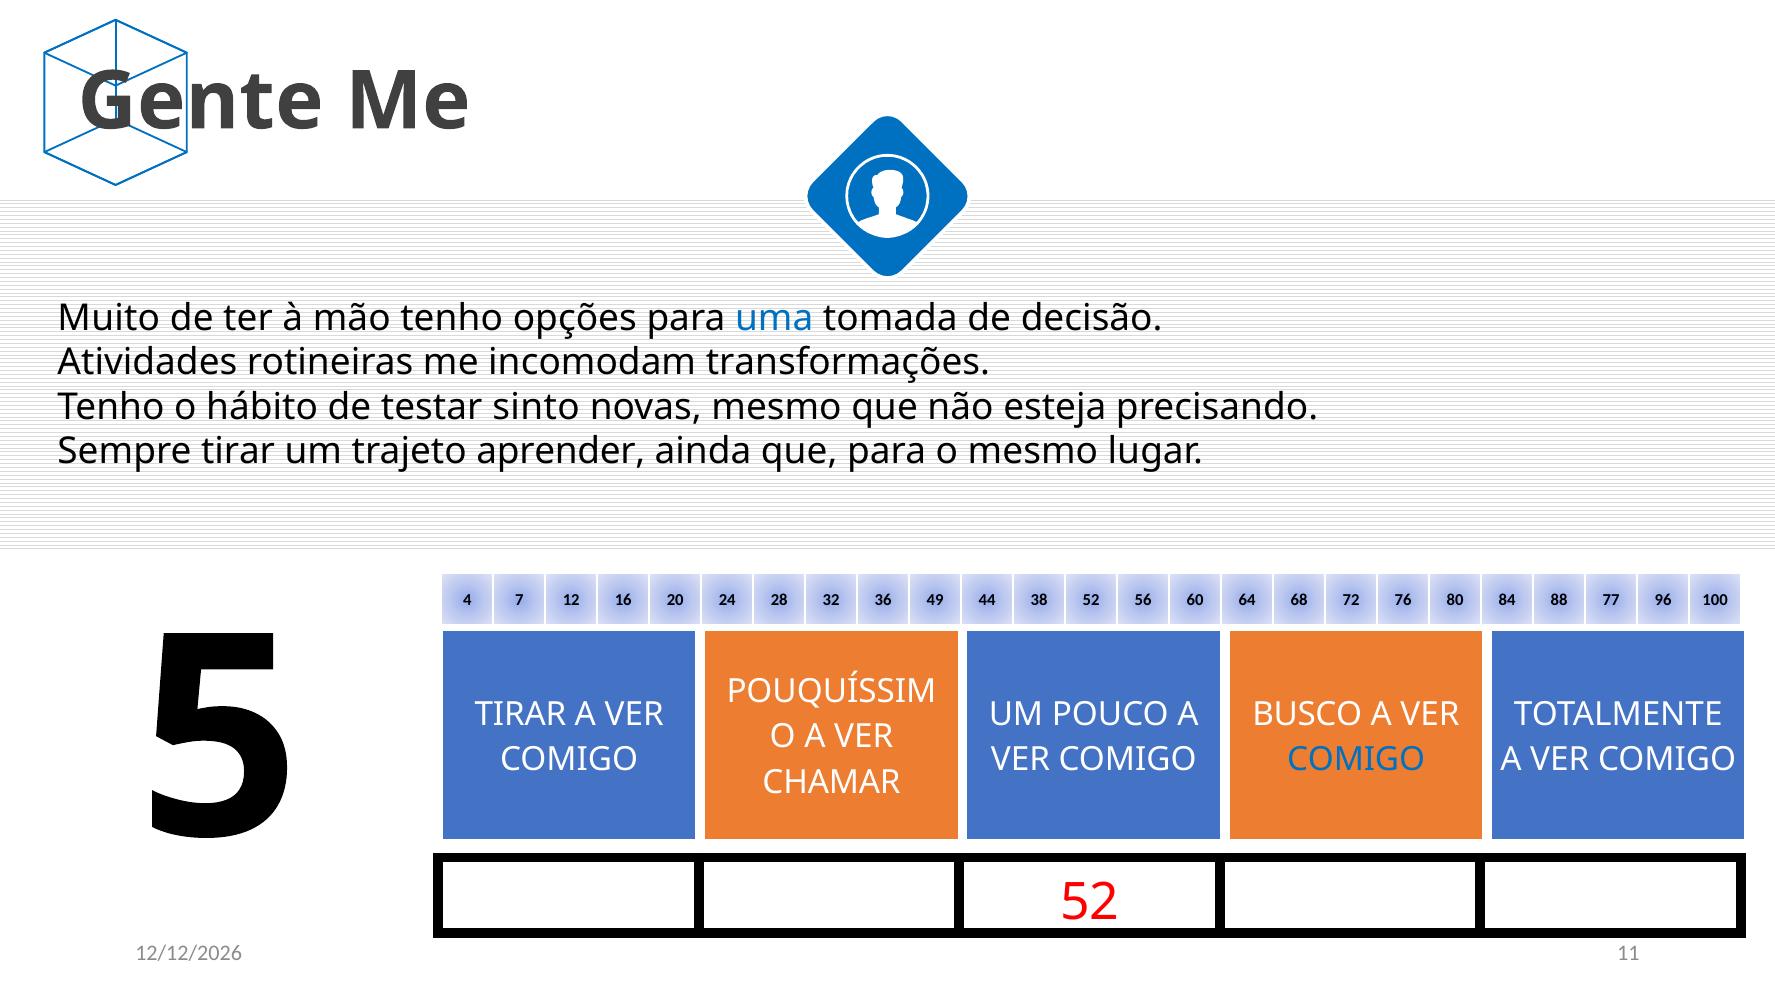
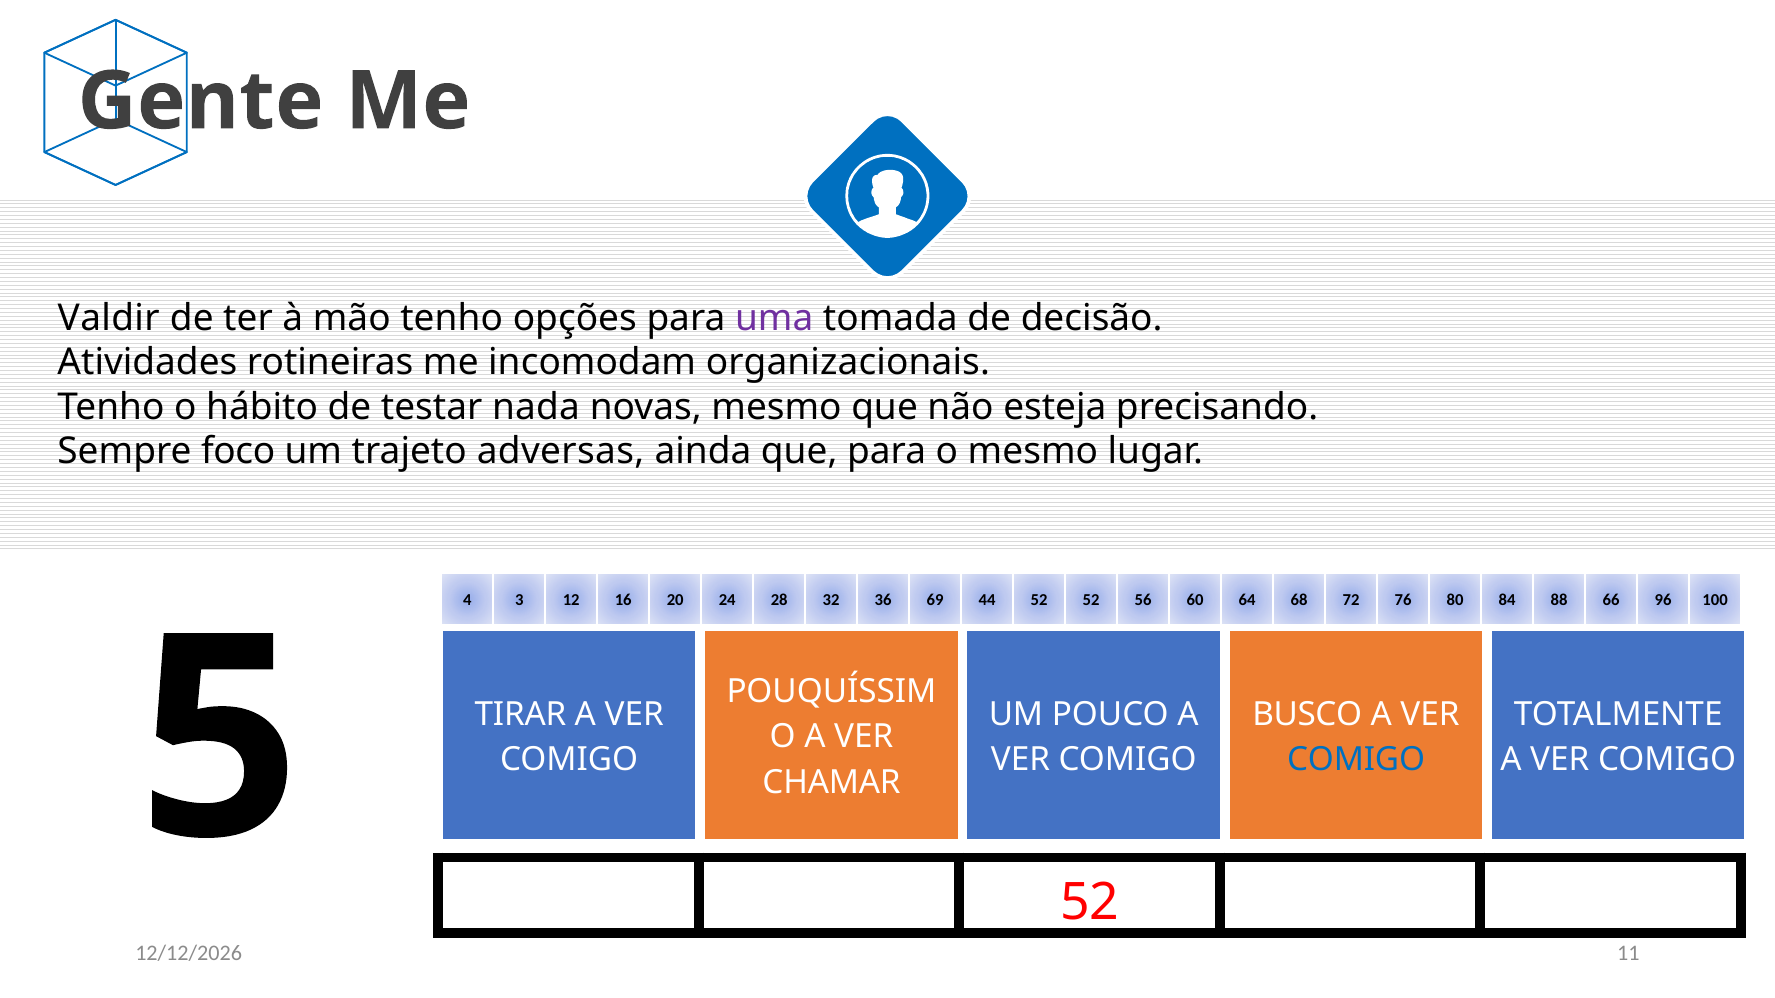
Muito: Muito -> Valdir (109, 318)
uma colour: blue -> purple (774, 318)
transformações: transformações -> organizacionais (848, 363)
sinto: sinto -> nada (536, 407)
Sempre tirar: tirar -> foco (238, 452)
aprender: aprender -> adversas (561, 452)
7: 7 -> 3 (519, 600)
49: 49 -> 69 (935, 600)
44 38: 38 -> 52 (1039, 600)
77: 77 -> 66 (1611, 600)
